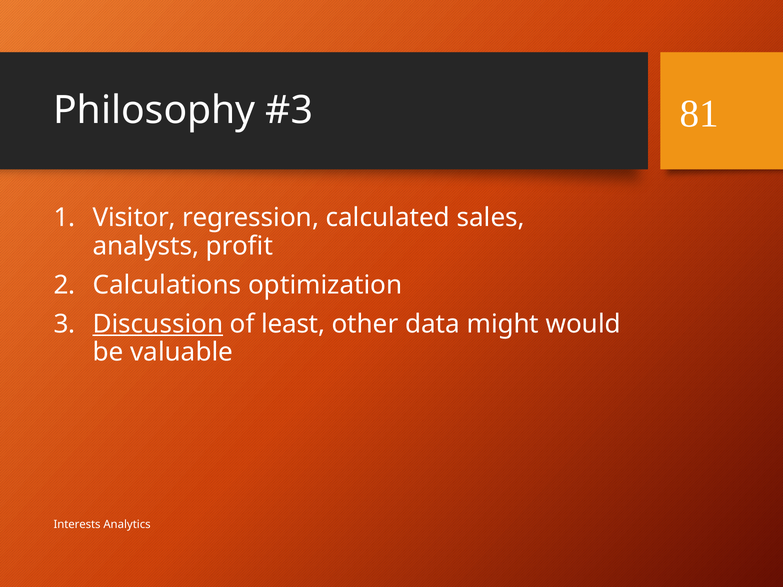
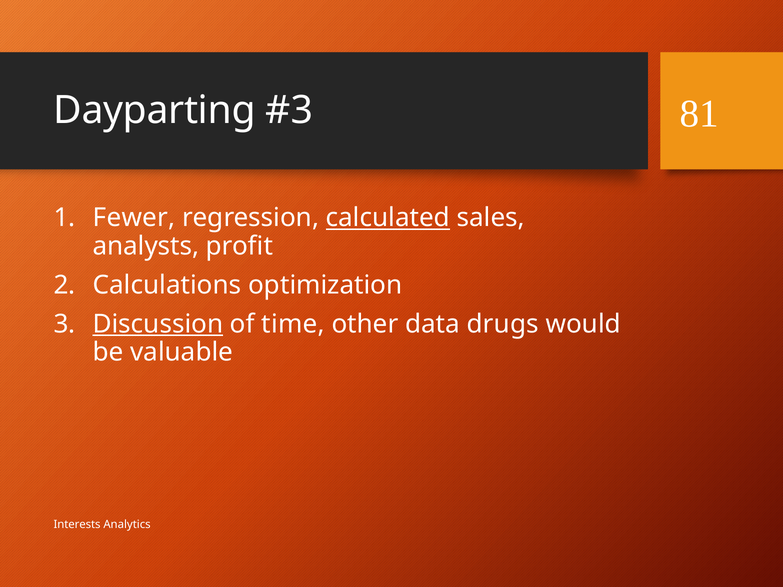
Philosophy: Philosophy -> Dayparting (154, 111)
Visitor: Visitor -> Fewer (134, 218)
calculated underline: none -> present (388, 218)
least: least -> time (293, 324)
might: might -> drugs (503, 324)
